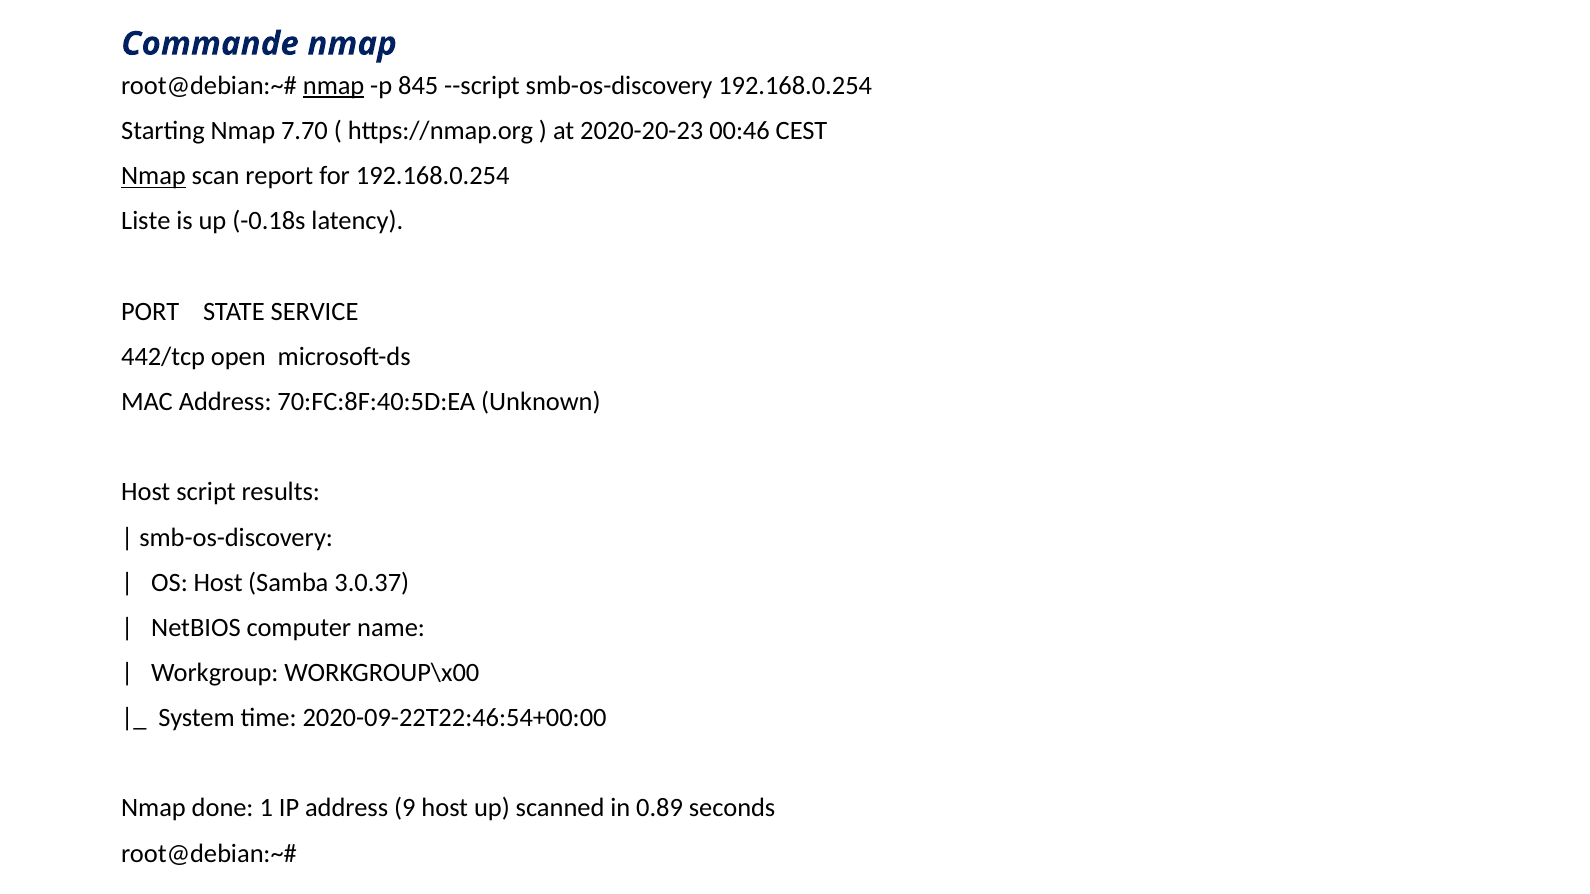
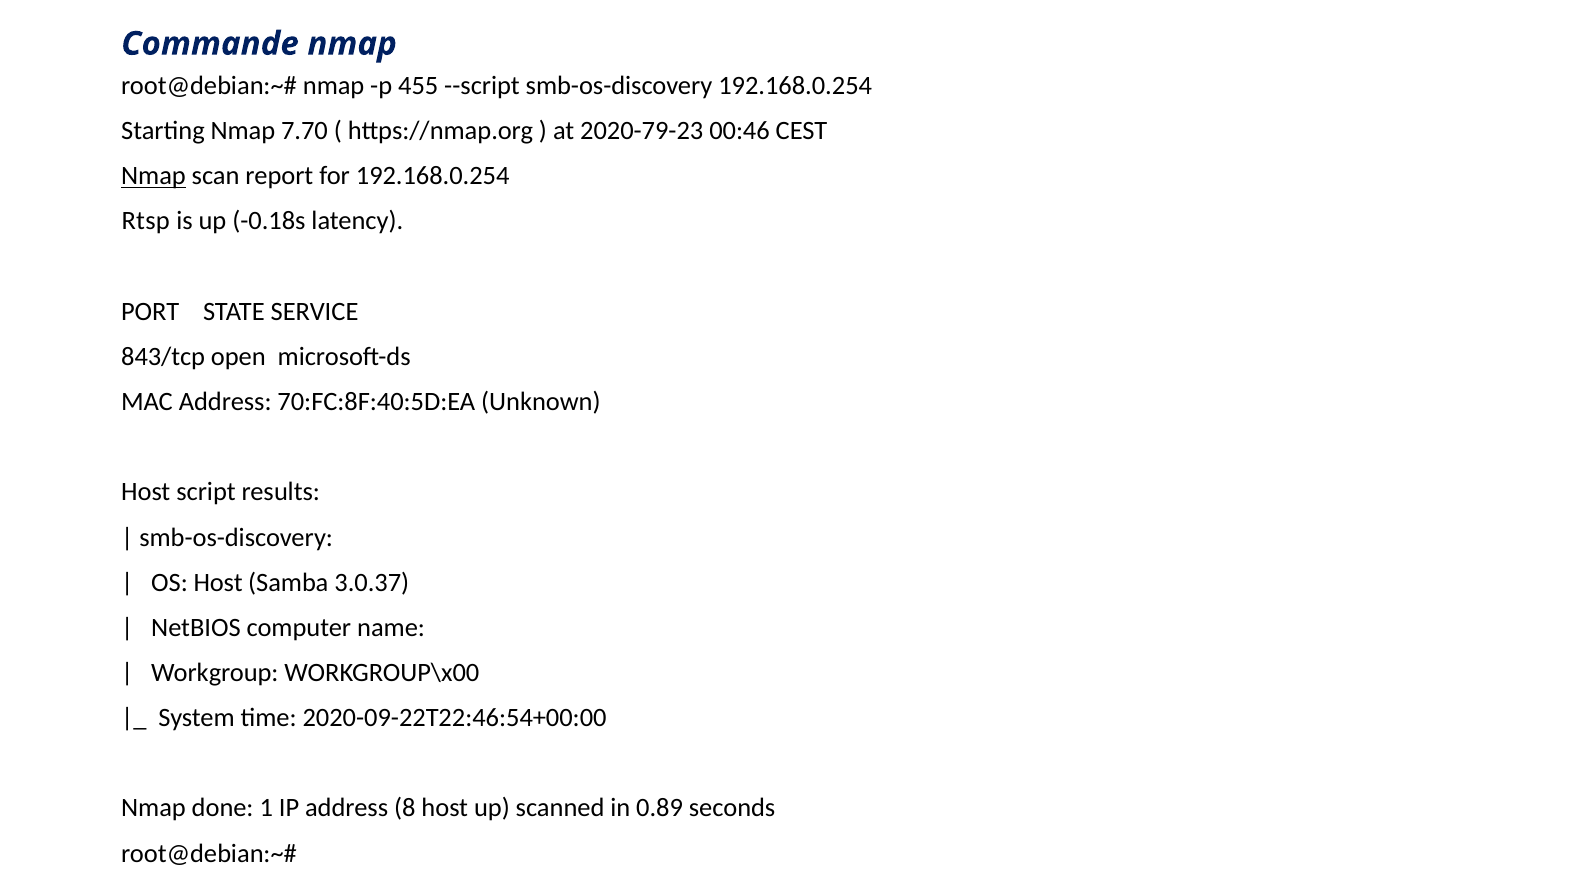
nmap underline: present -> none (334, 86)
845: 845 -> 455 (418, 86)
2020-20-23: 2020-20-23 -> 2020-79-23 (642, 131)
Liste: Liste -> Rtsp (146, 221)
442/tcp: 442/tcp -> 843/tcp (163, 357)
9: 9 -> 8 (405, 808)
